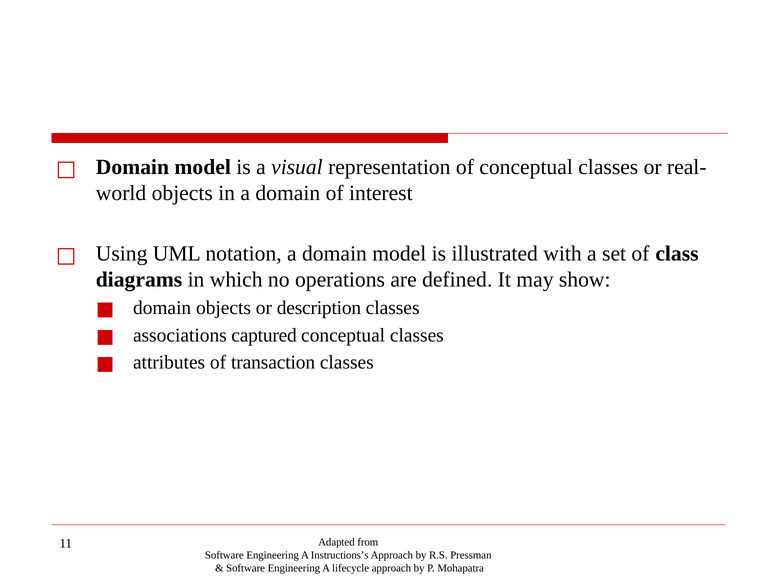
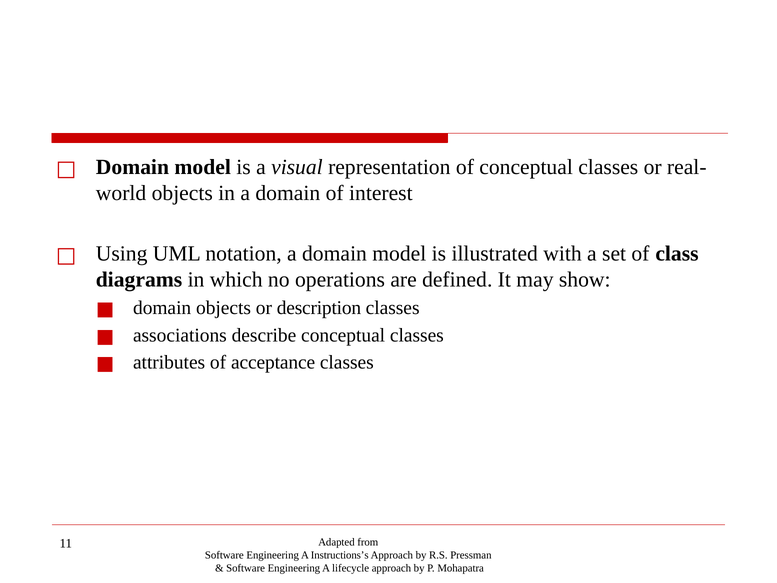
captured: captured -> describe (264, 335)
transaction: transaction -> acceptance (273, 362)
